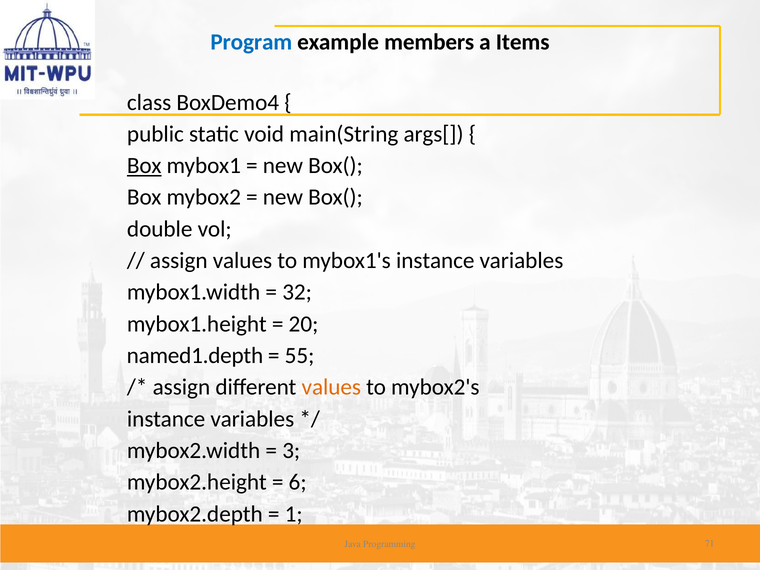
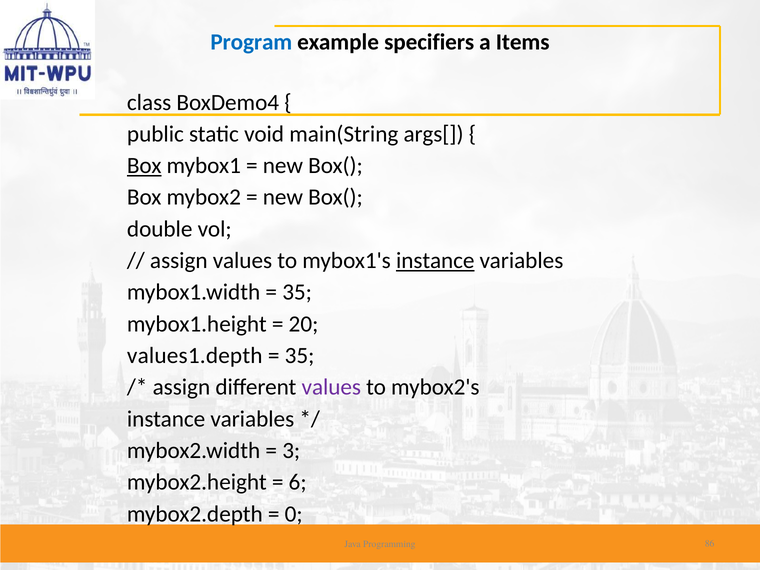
members: members -> specifiers (429, 42)
instance underline: none -> present (435, 261)
32: 32 -> 35 (297, 292)
named1.depth: named1.depth -> values1.depth (195, 356)
55: 55 -> 35 (300, 356)
values colour: orange -> purple (331, 387)
1: 1 -> 0 (294, 514)
71: 71 -> 86 (710, 544)
